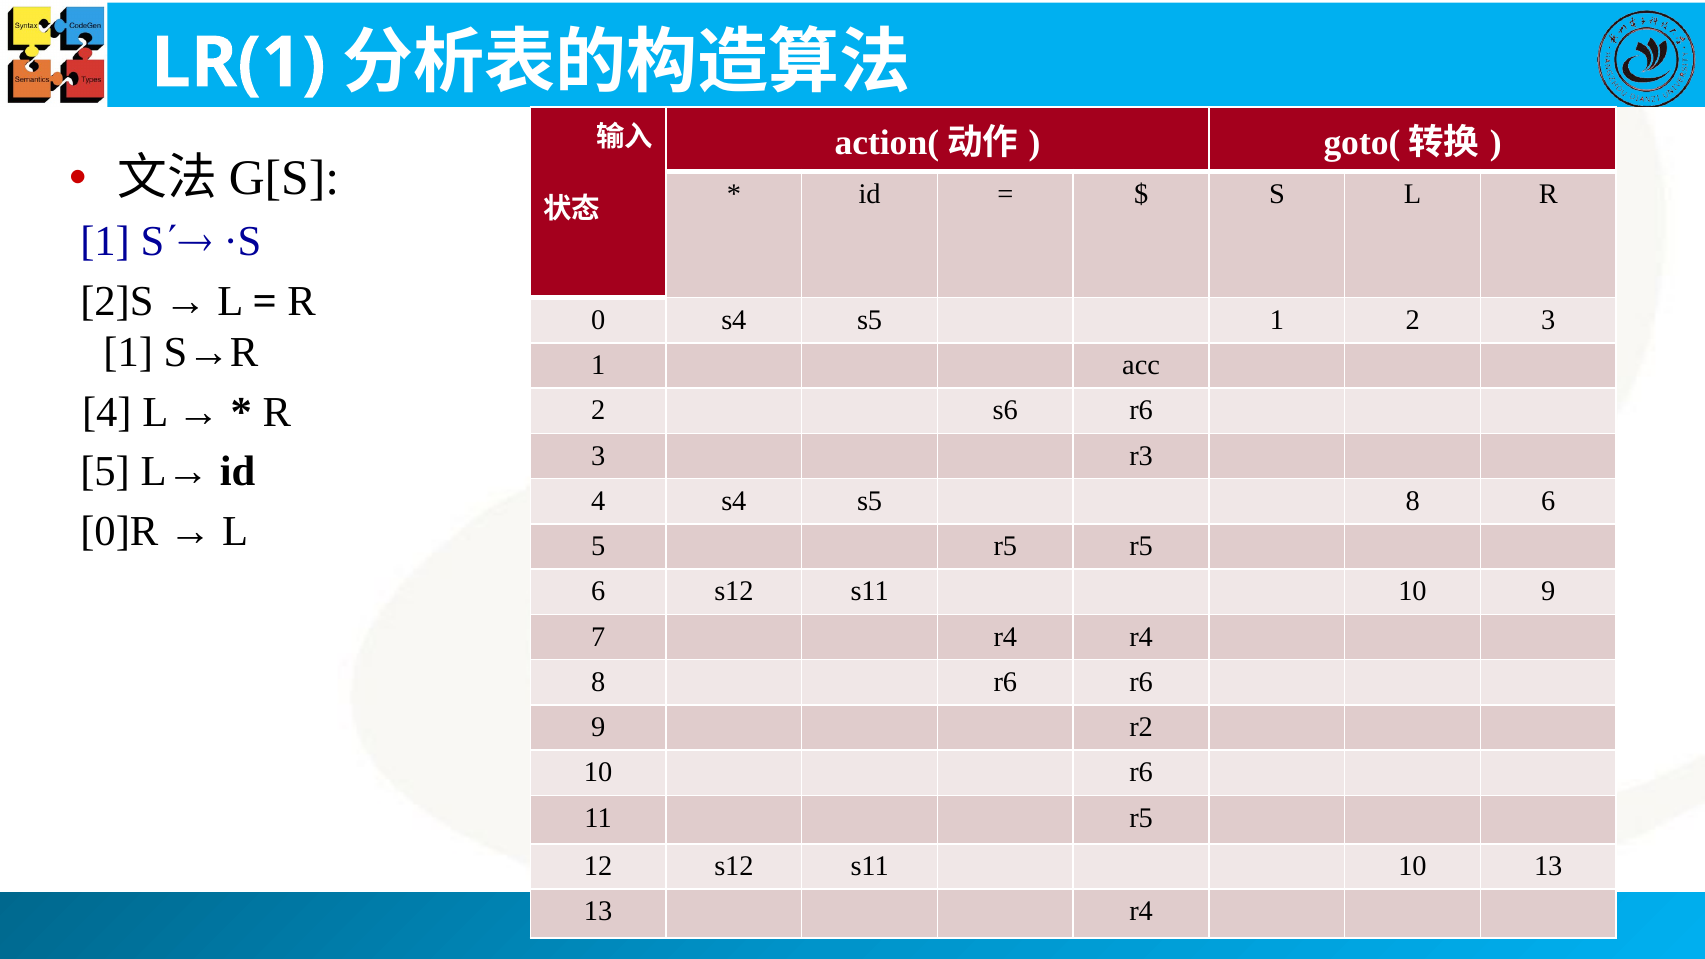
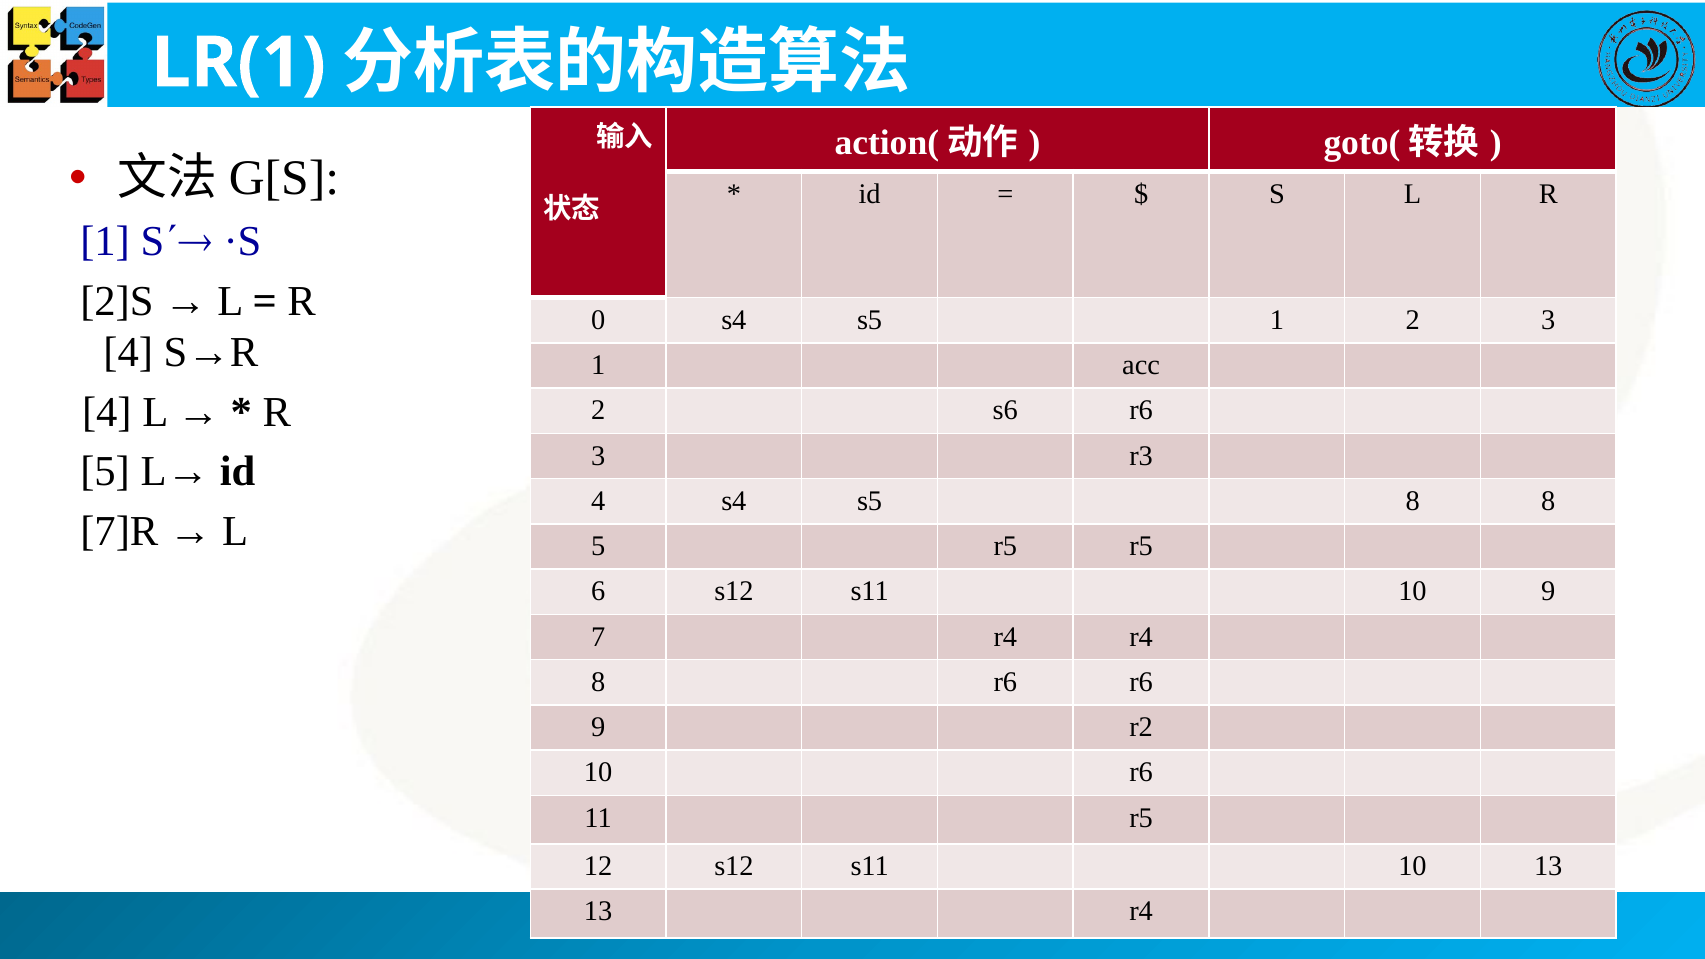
1: 1 -> 4 (128, 353)
8 6: 6 -> 8 (1548, 501)
0]R: 0]R -> 7]R (119, 532)
